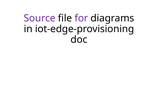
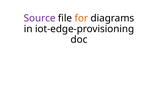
for colour: purple -> orange (81, 18)
